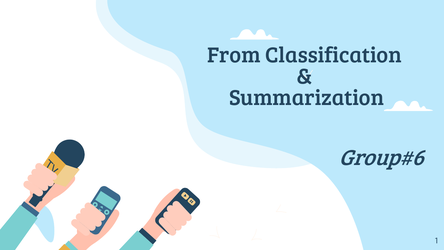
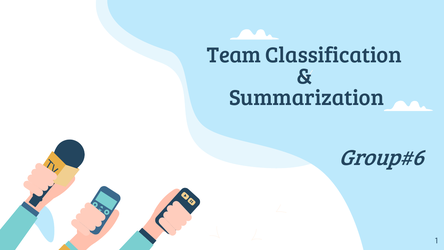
From: From -> Team (234, 55)
